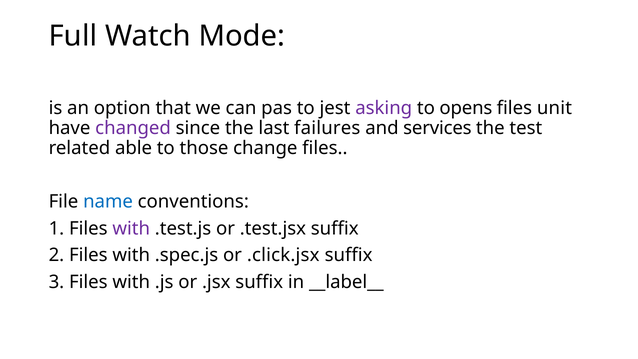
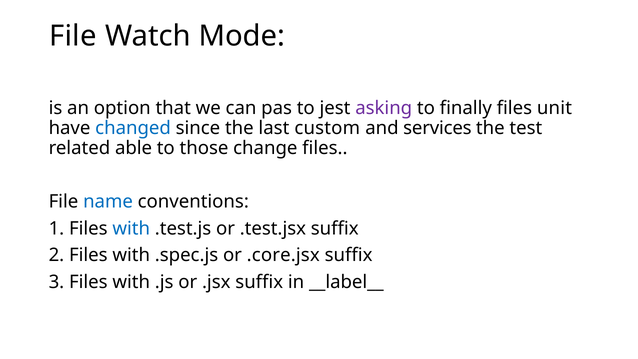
Full: Full -> File (73, 36)
opens: opens -> finally (466, 108)
changed colour: purple -> blue (133, 128)
failures: failures -> custom (327, 128)
with colour: purple -> blue (131, 228)
.click.jsx: .click.jsx -> .core.jsx (283, 255)
